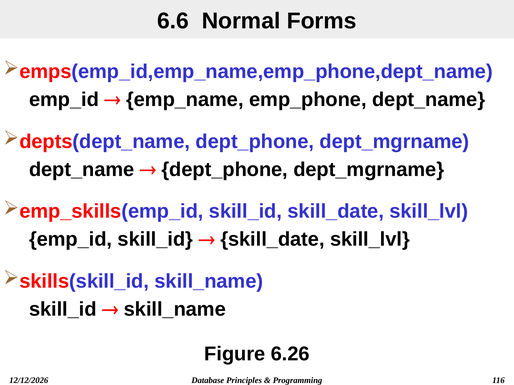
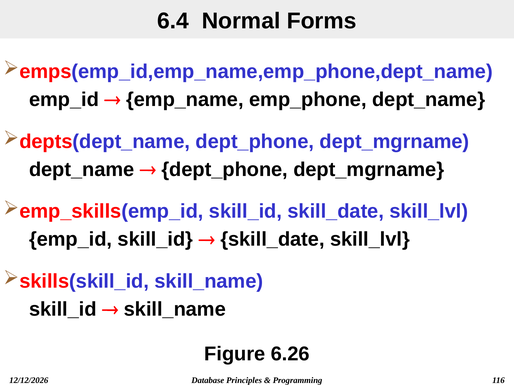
6.6: 6.6 -> 6.4 (173, 21)
